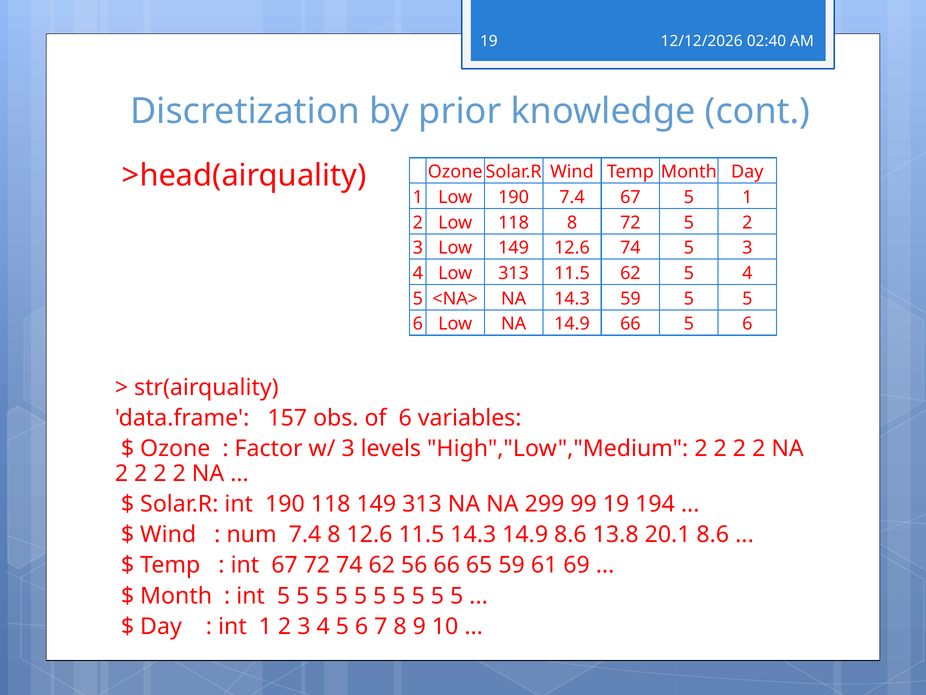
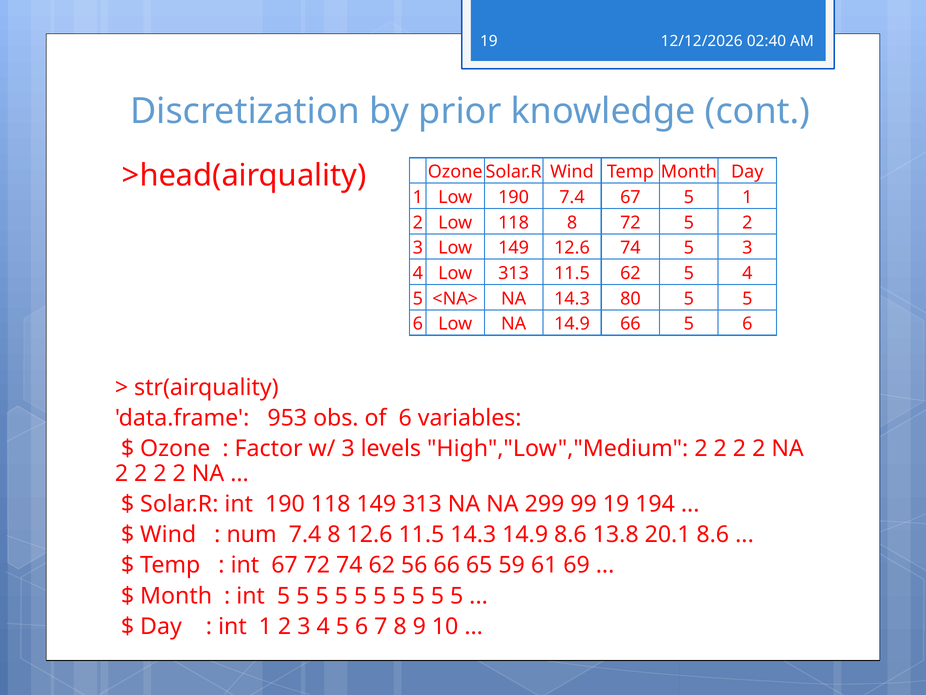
14.3 59: 59 -> 80 (630, 298)
157: 157 -> 953 (287, 418)
